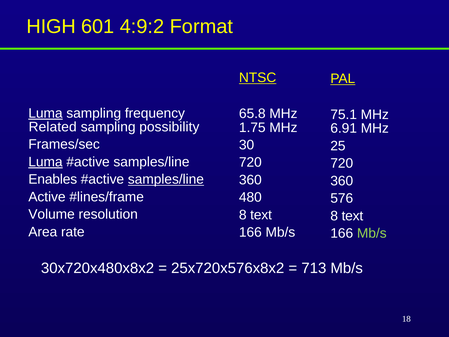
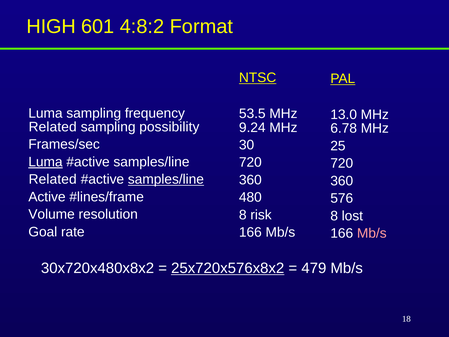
4:9:2: 4:9:2 -> 4:8:2 (142, 27)
Luma underline: present -> none (45, 113)
65.8: 65.8 -> 53.5 (252, 114)
75.1: 75.1 -> 13.0 (344, 115)
1.75: 1.75 -> 9.24 (252, 127)
6.91: 6.91 -> 6.78 (344, 128)
Enables: Enables -> Related (53, 179)
text: text -> risk (261, 215)
text: text -> lost (352, 216)
Area: Area -> Goal (43, 232)
Mb/s colour: light green -> pink (372, 233)
25x720x576x8x2 underline: none -> present (228, 268)
713: 713 -> 479 (314, 268)
